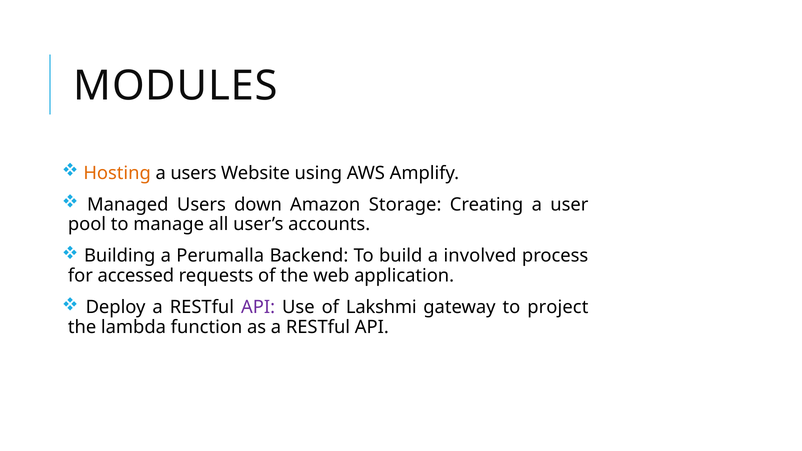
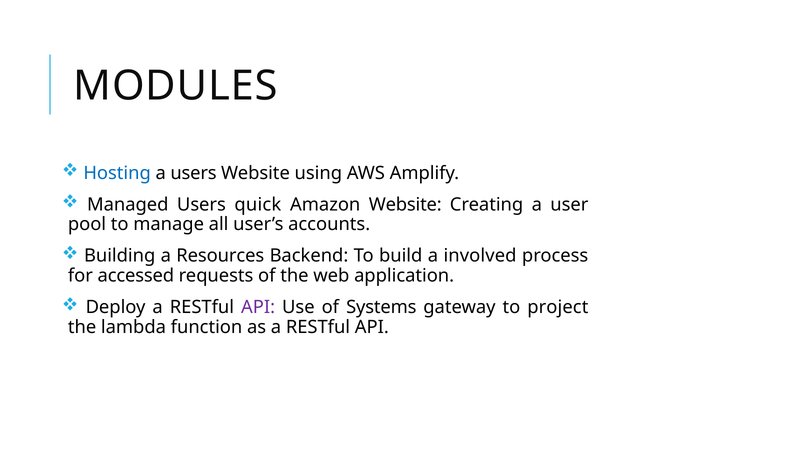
Hosting colour: orange -> blue (117, 173)
down: down -> quick (258, 205)
Amazon Storage: Storage -> Website (405, 205)
Perumalla: Perumalla -> Resources (220, 256)
Lakshmi: Lakshmi -> Systems (381, 307)
